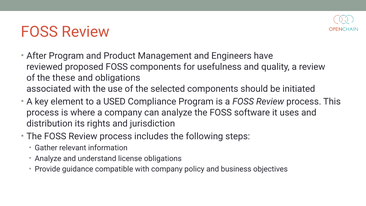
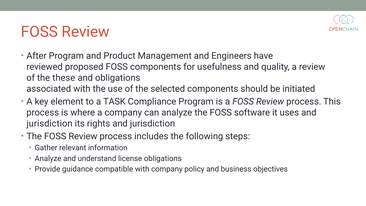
USED: USED -> TASK (114, 102)
distribution: distribution -> jurisdiction (49, 123)
